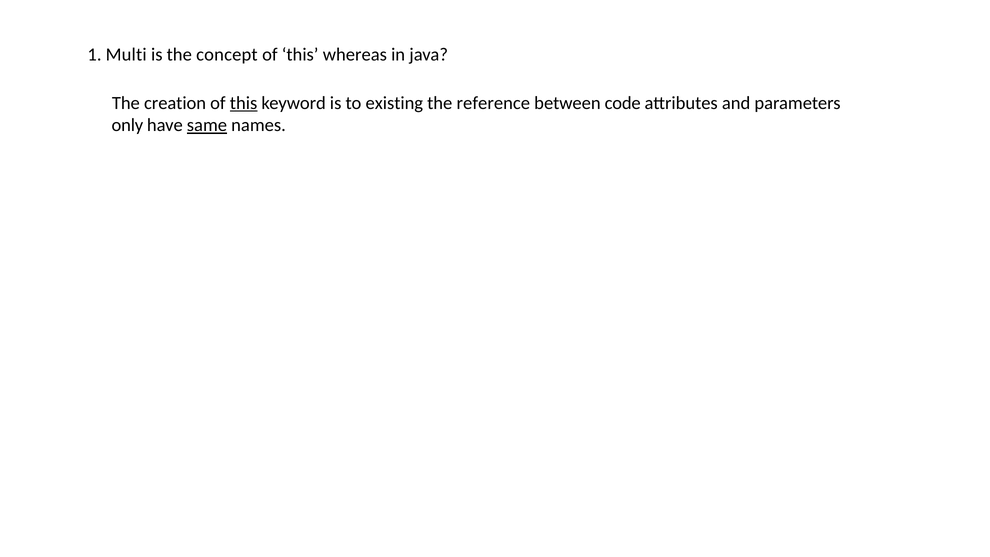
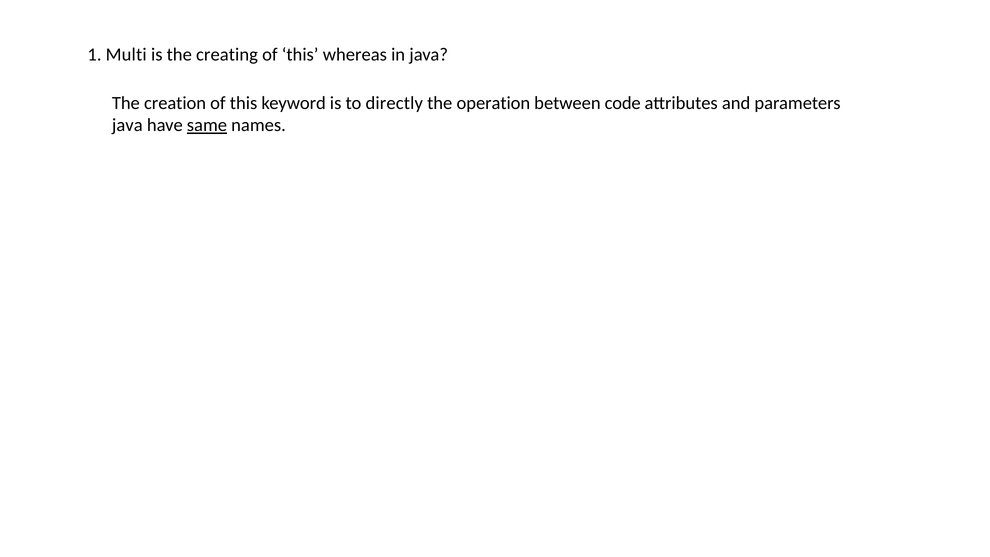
concept: concept -> creating (227, 55)
this underline: present -> none (244, 103)
existing: existing -> directly (394, 103)
reference: reference -> operation (493, 103)
only: only -> java (127, 125)
